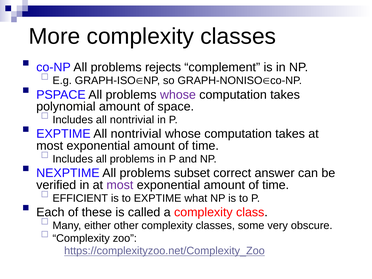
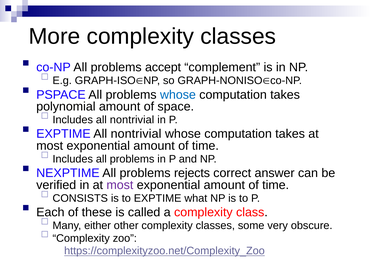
rejects: rejects -> accept (163, 67)
whose colour: purple -> blue (178, 95)
subset: subset -> rejects (192, 173)
EFFICIENT: EFFICIENT -> CONSISTS (80, 198)
